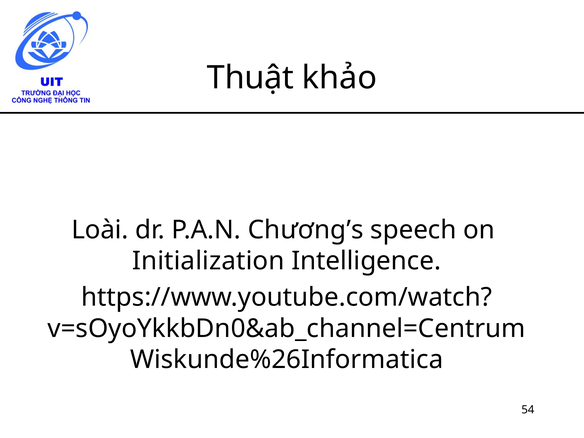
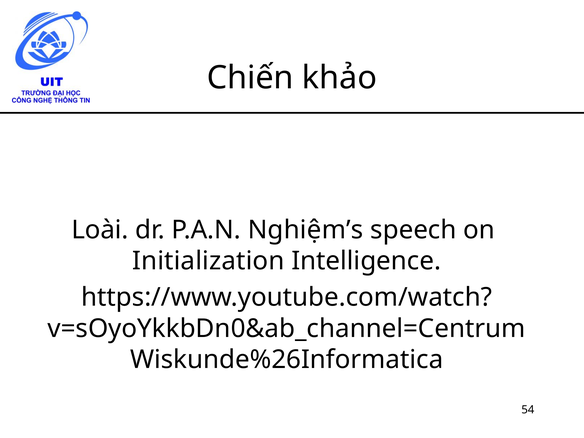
Thuật: Thuật -> Chiến (250, 78)
Chương’s: Chương’s -> Nghiệm’s (306, 230)
